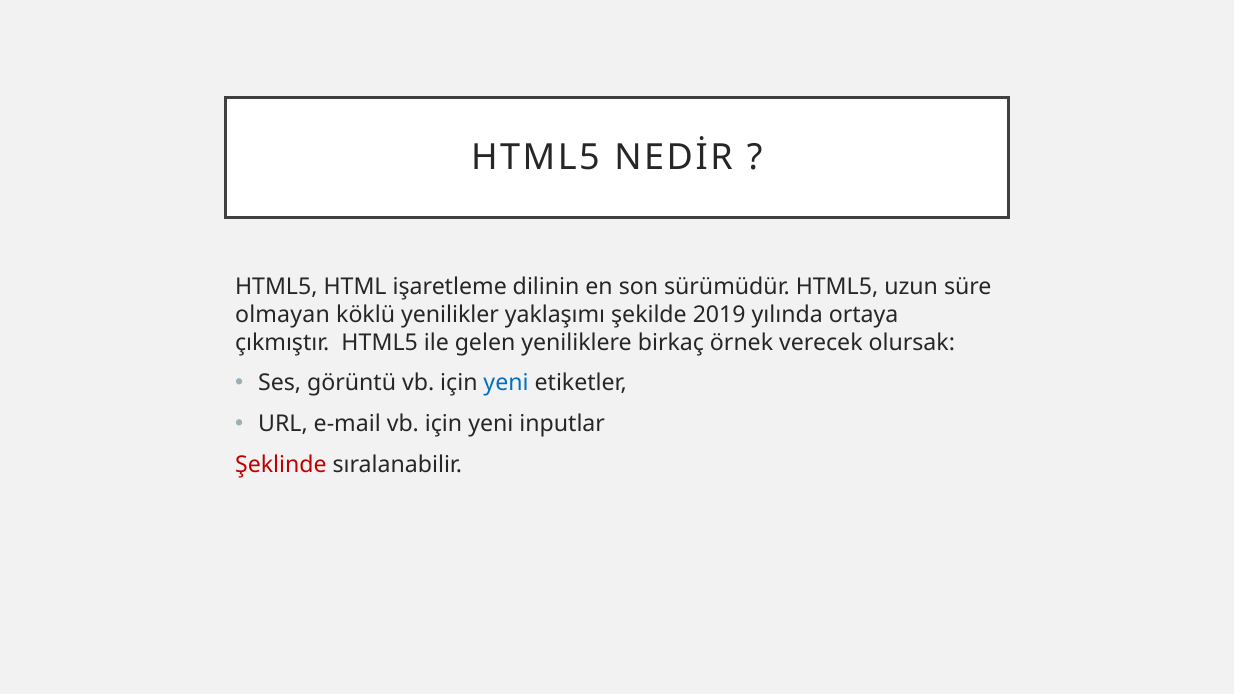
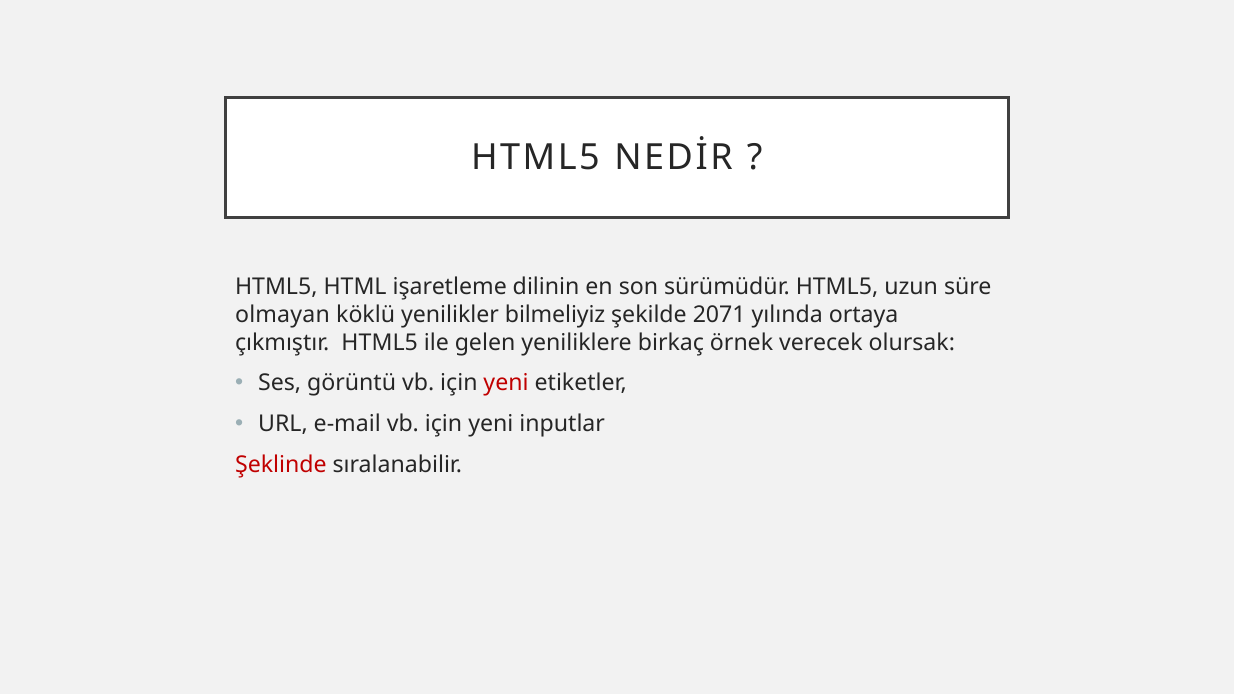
yaklaşımı: yaklaşımı -> bilmeliyiz (555, 315)
2019: 2019 -> 2071 (719, 315)
yeni colour: blue -> red (506, 383)
